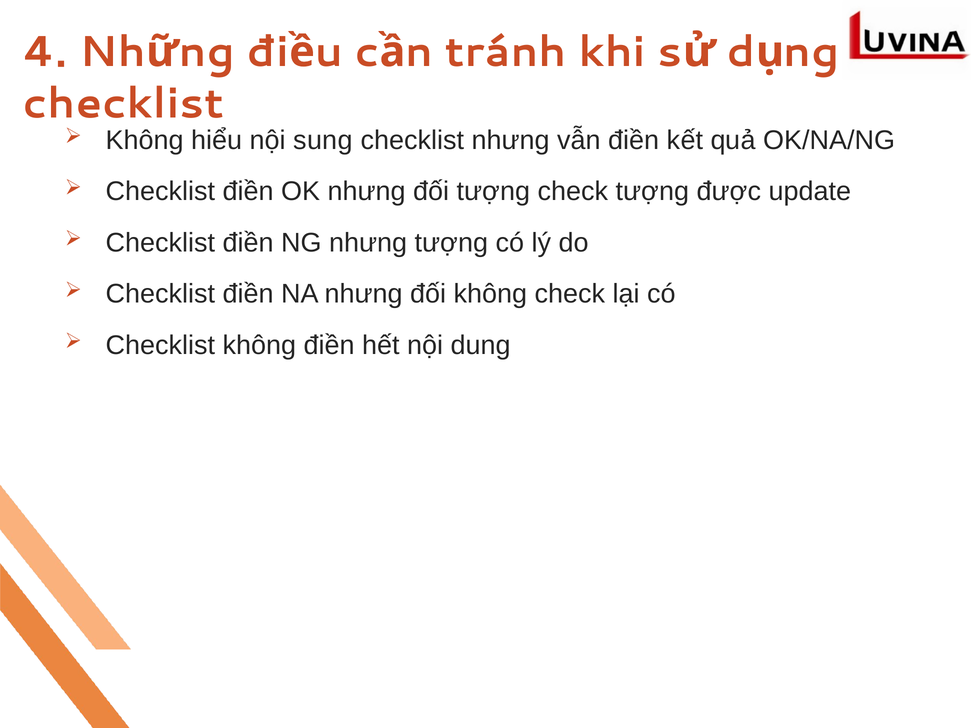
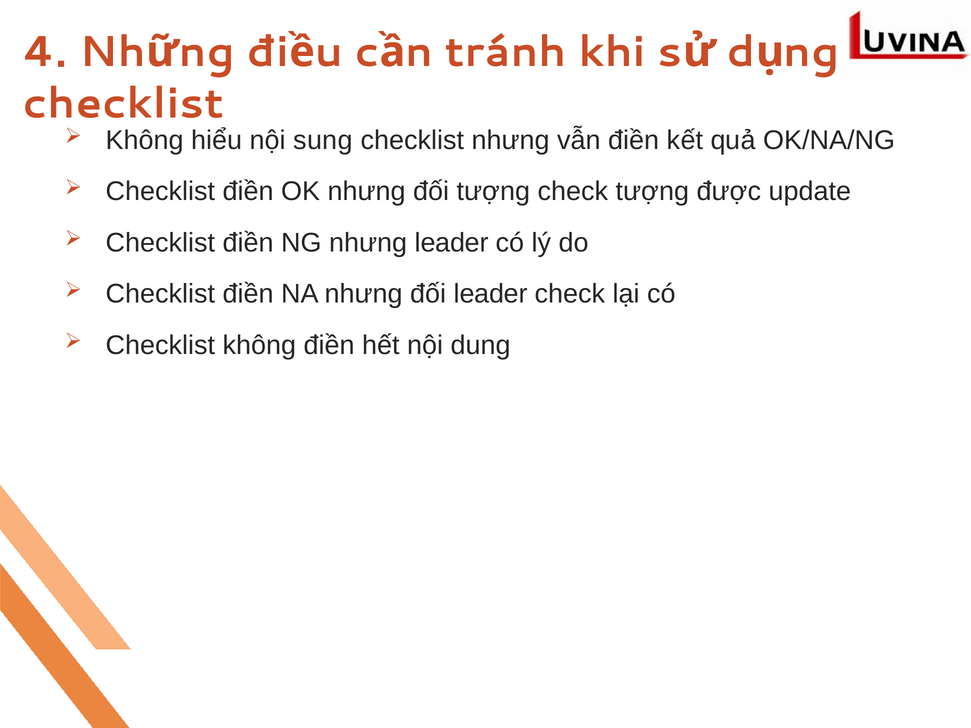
nhưng tượng: tượng -> leader (452, 243)
đối không: không -> leader (491, 294)
